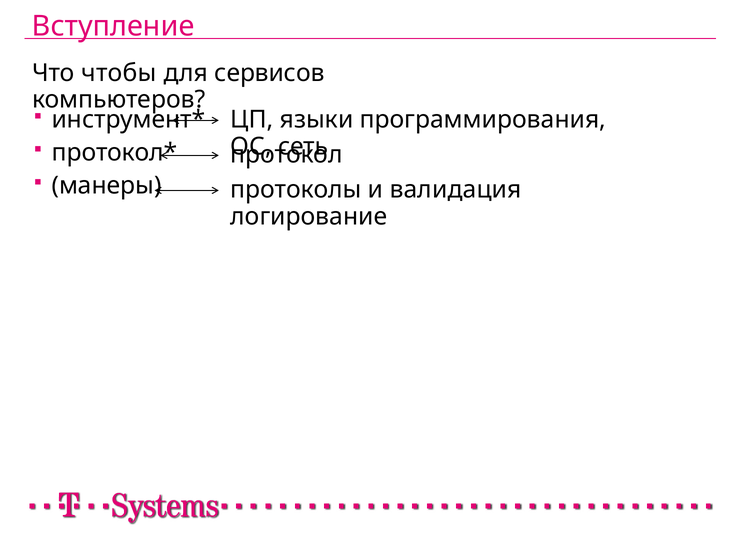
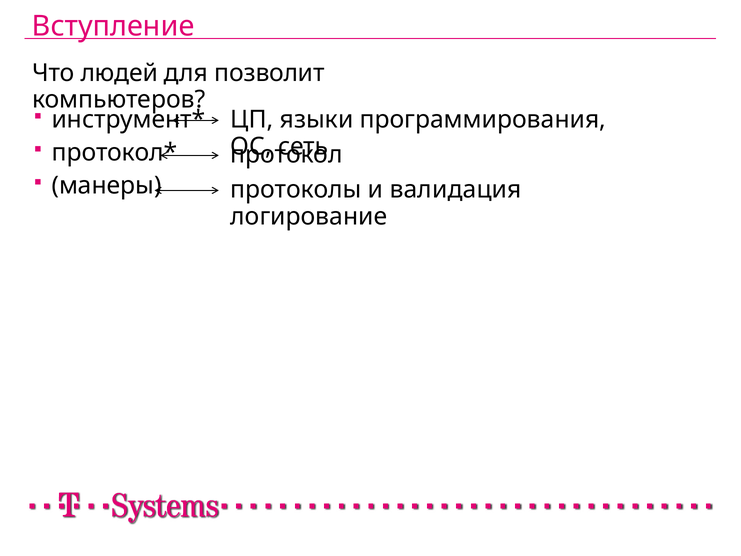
чтобы: чтобы -> людей (119, 73)
сервисов: сервисов -> позволит (270, 73)
